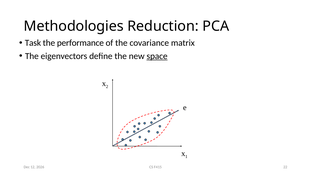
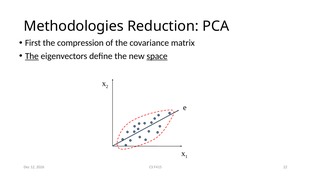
Task: Task -> First (33, 43)
performance: performance -> compression (80, 43)
The underline: none -> present (32, 56)
